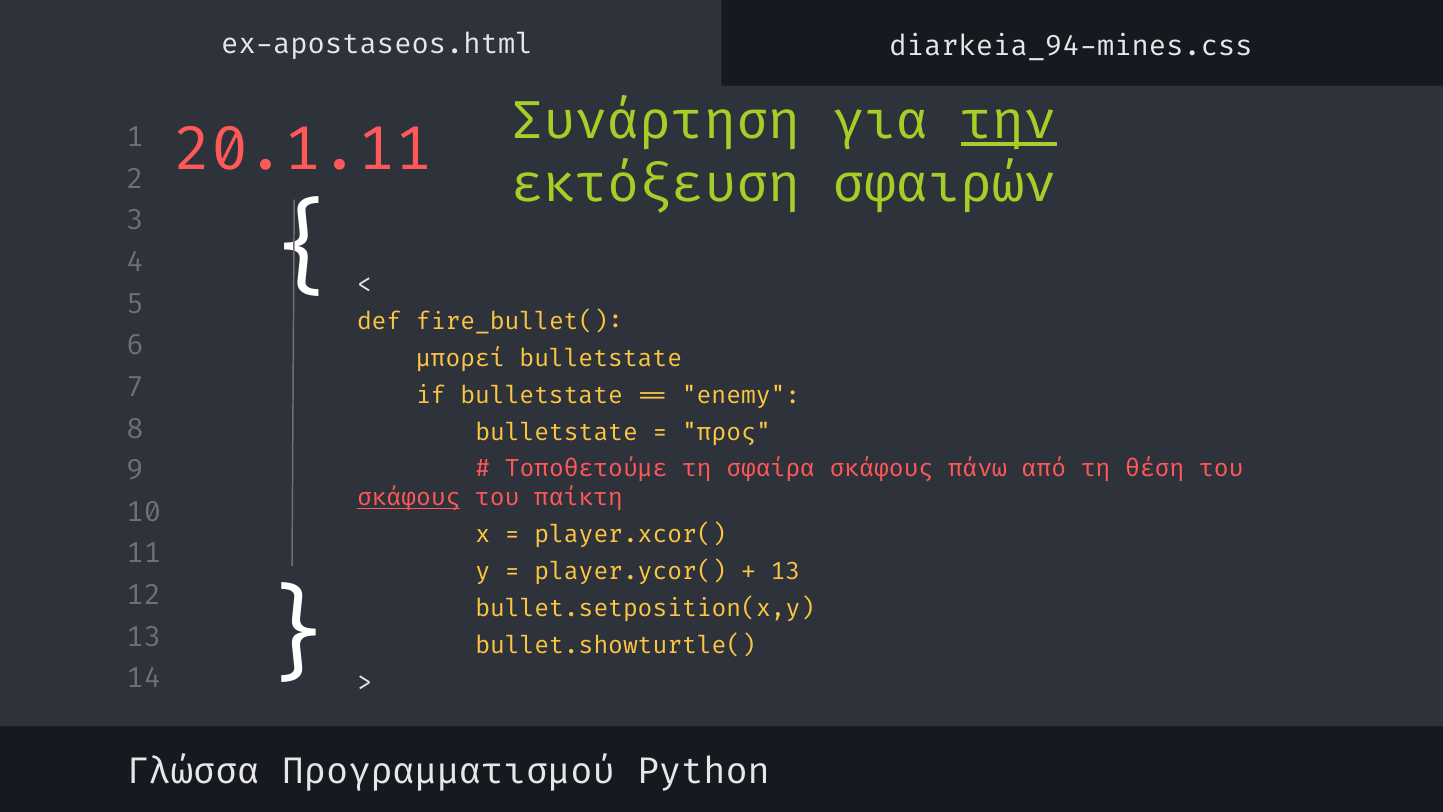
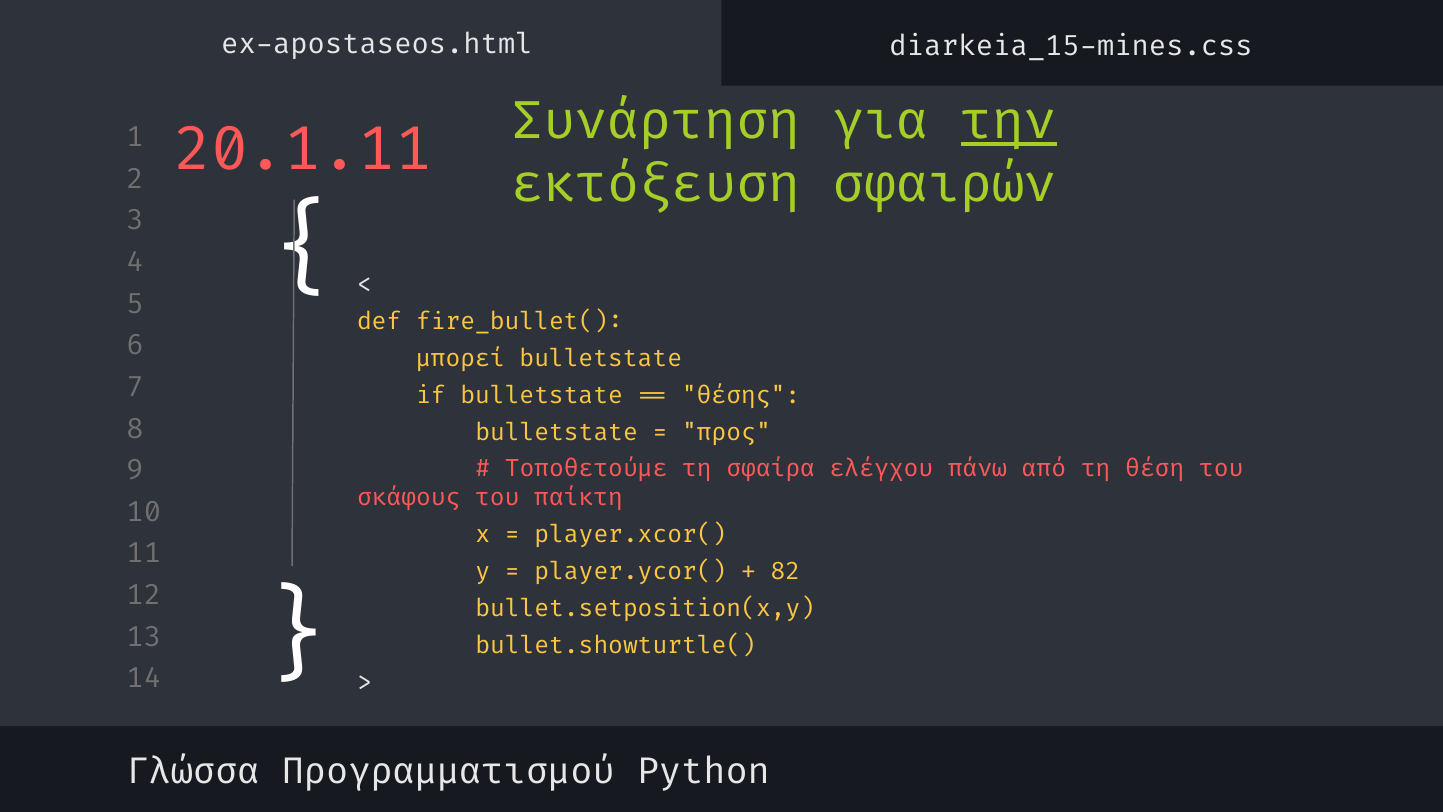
diarkeia_94-mines.css: diarkeia_94-mines.css -> diarkeia_15-mines.css (1071, 46)
enemy: enemy -> θέσης (741, 395)
σφαίρα σκάφους: σκάφους -> ελέγχου (881, 469)
σκάφους underline: present -> none (409, 498)
13: 13 -> 82 (785, 571)
